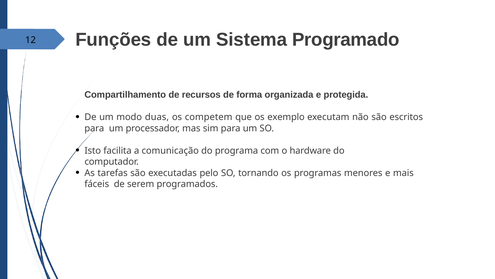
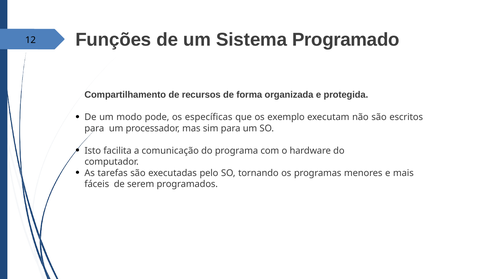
duas: duas -> pode (157, 117)
competem: competem -> específicas (209, 117)
